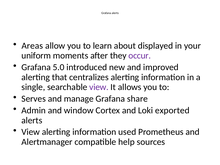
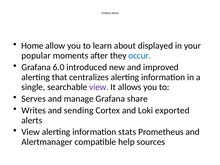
Areas: Areas -> Home (32, 46)
uniform: uniform -> popular (36, 56)
occur colour: purple -> blue (140, 56)
5.0: 5.0 -> 6.0 (59, 67)
Admin: Admin -> Writes (34, 110)
window: window -> sending (79, 110)
used: used -> stats (127, 132)
